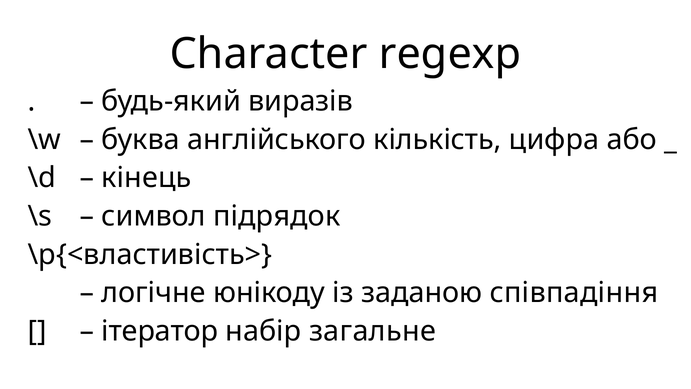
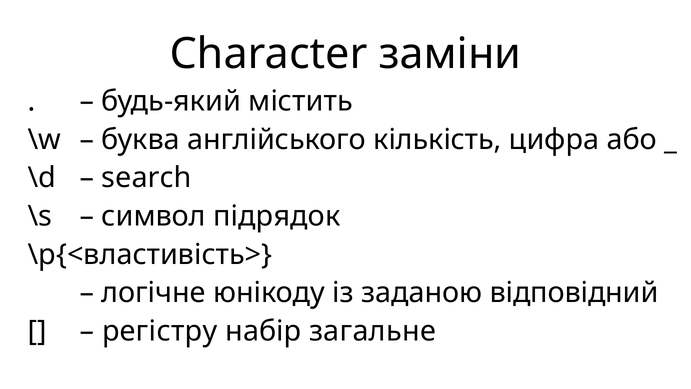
regexp: regexp -> заміни (450, 54)
виразів: виразів -> містить (301, 101)
кінець: кінець -> search (147, 178)
співпадіння: співпадіння -> відповідний (574, 293)
ітератор: ітератор -> регістру (160, 331)
